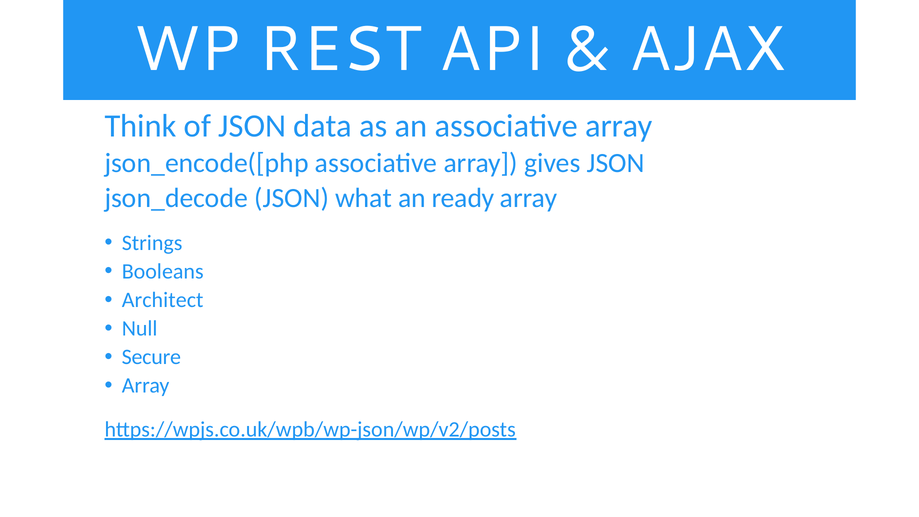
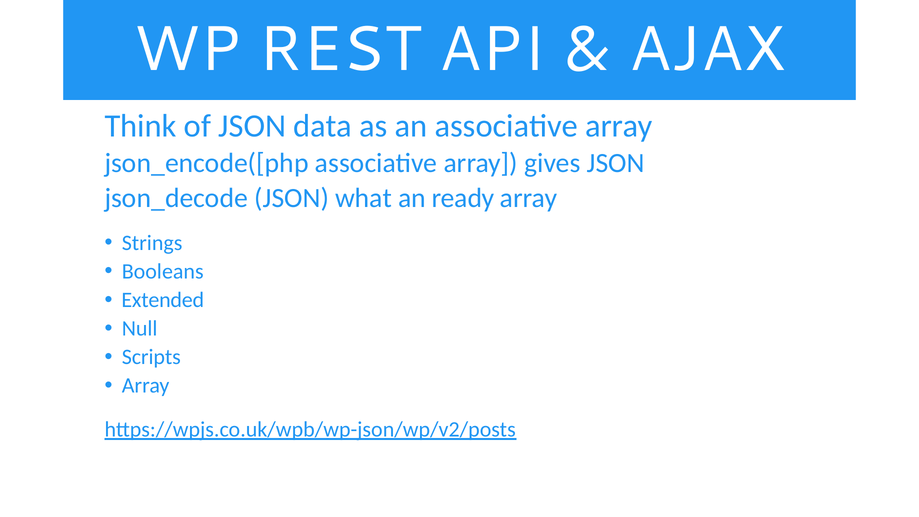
Architect: Architect -> Extended (163, 300)
Secure: Secure -> Scripts (151, 357)
